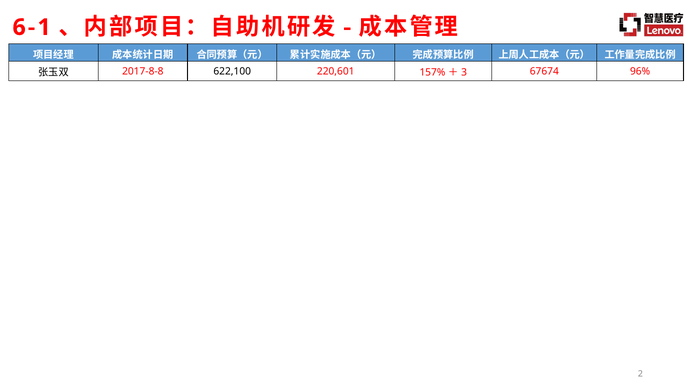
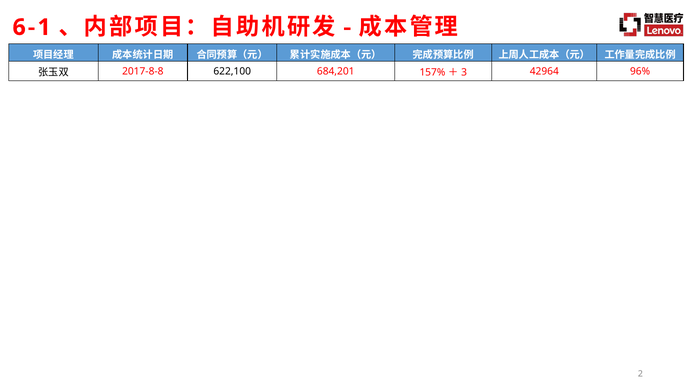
220,601: 220,601 -> 684,201 (336, 71)
67674: 67674 -> 42964 (544, 71)
